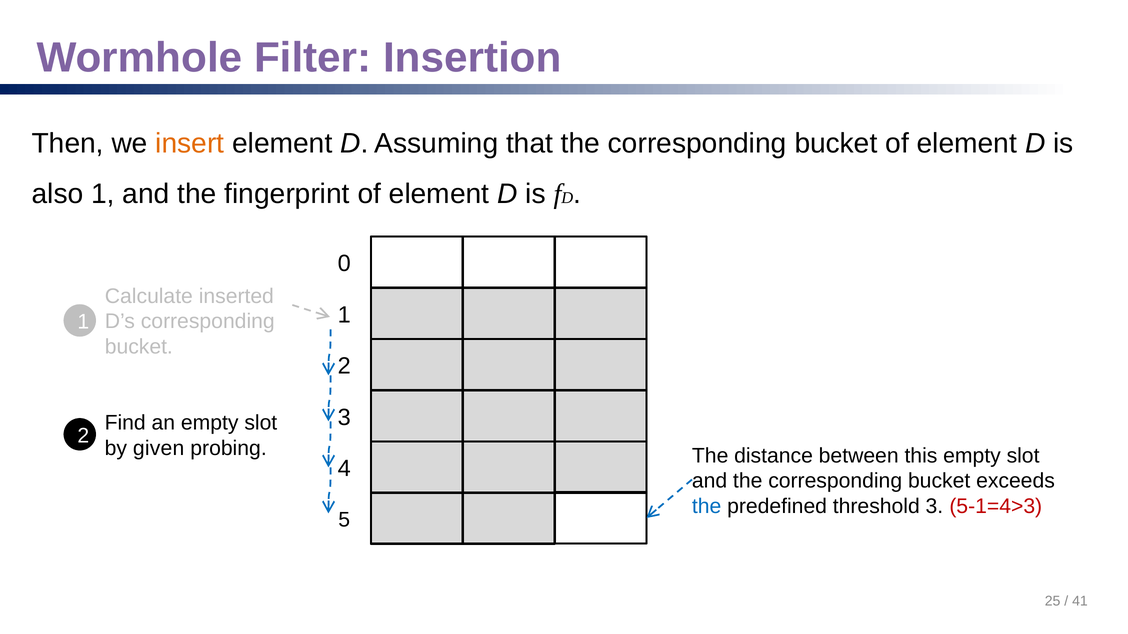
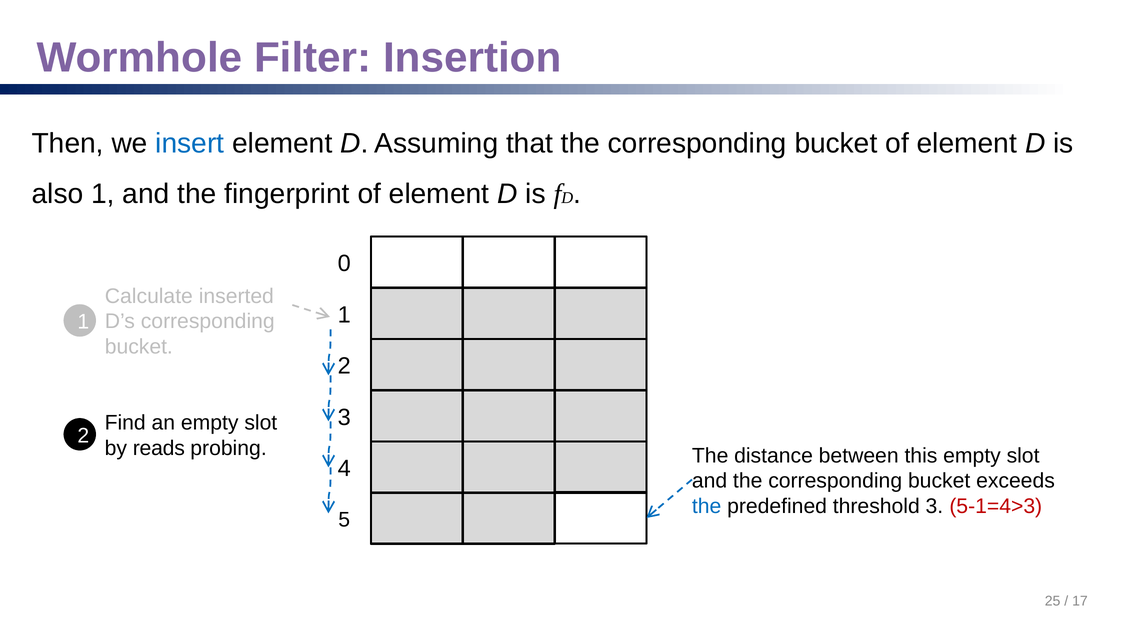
insert colour: orange -> blue (190, 144)
given: given -> reads (159, 449)
41: 41 -> 17 (1080, 602)
